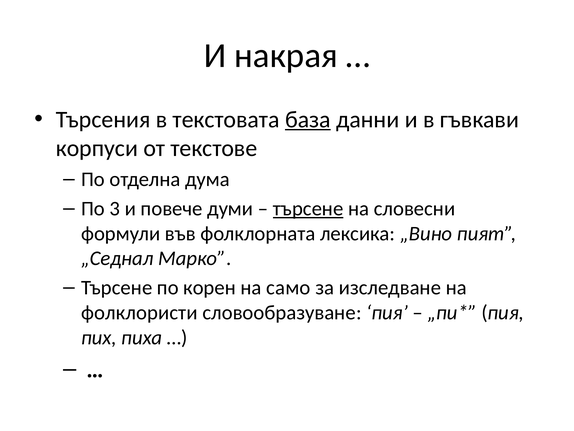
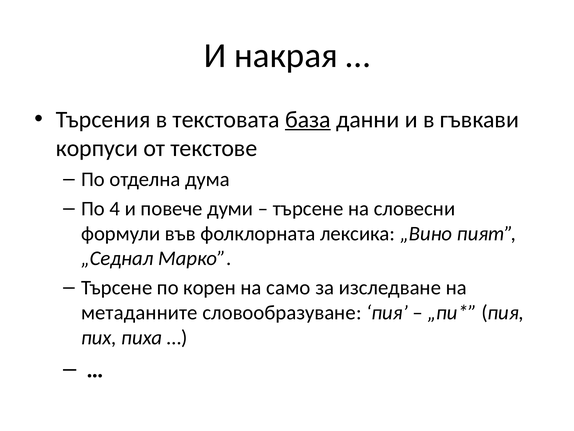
3: 3 -> 4 (115, 208)
търсене underline: present -> none (308, 208)
фолклористи: фолклористи -> метаданните (139, 312)
